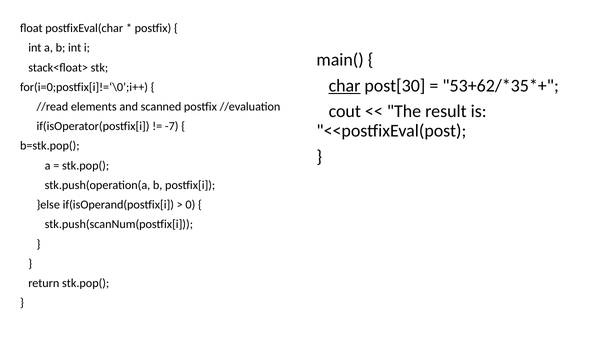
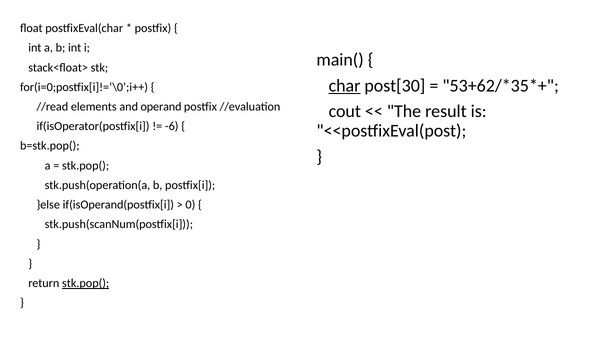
scanned: scanned -> operand (161, 107)
-7: -7 -> -6 (172, 126)
stk.pop( underline: none -> present (86, 283)
